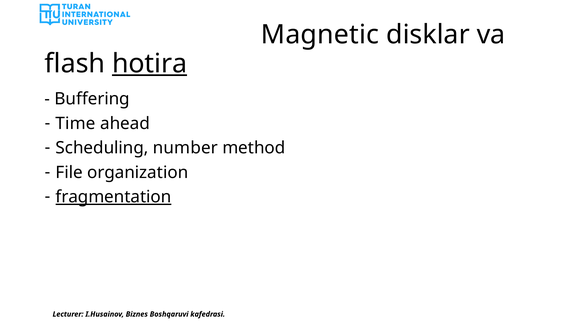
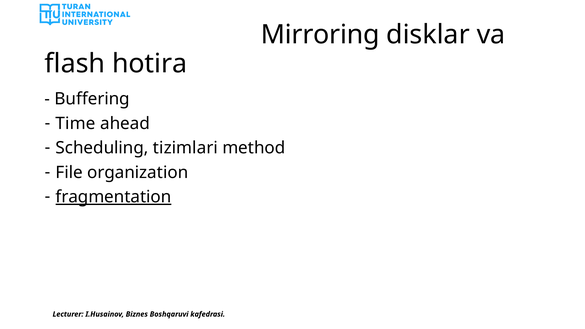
Magnetic: Magnetic -> Mirroring (320, 35)
hotira underline: present -> none (150, 64)
number: number -> tizimlari (185, 148)
